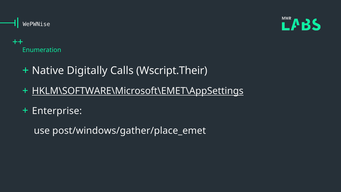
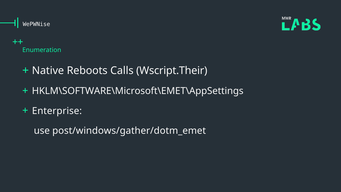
Digitally: Digitally -> Reboots (87, 71)
HKLM\SOFTWARE\Microsoft\EMET\AppSettings underline: present -> none (138, 91)
post/windows/gather/place_emet: post/windows/gather/place_emet -> post/windows/gather/dotm_emet (129, 130)
